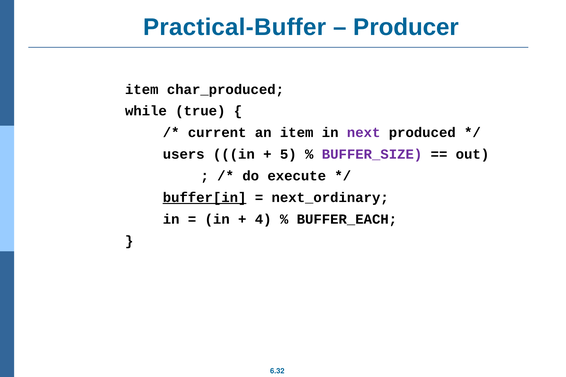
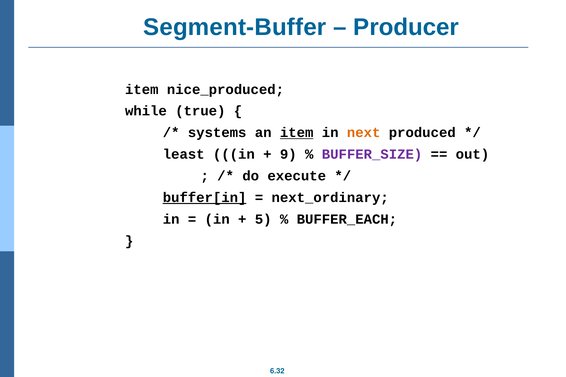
Practical-Buffer: Practical-Buffer -> Segment-Buffer (235, 27)
char_produced: char_produced -> nice_produced (225, 90)
current: current -> systems (217, 133)
item underline: none -> present (297, 133)
next colour: purple -> orange (364, 133)
users: users -> least (184, 154)
5: 5 -> 9 (288, 154)
4: 4 -> 5 (263, 219)
